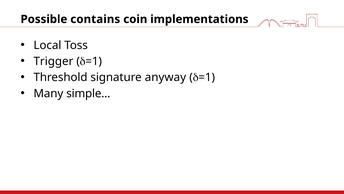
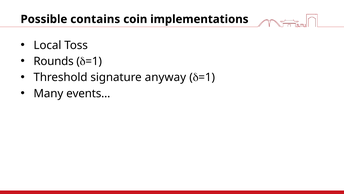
Trigger: Trigger -> Rounds (54, 61)
simple…: simple… -> events… (88, 93)
